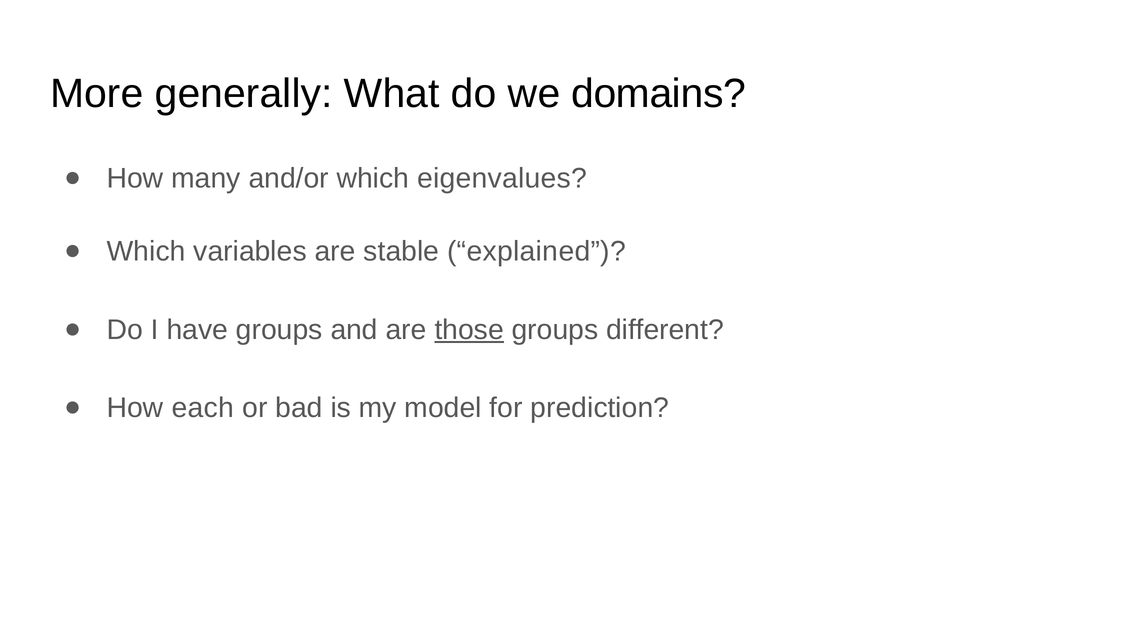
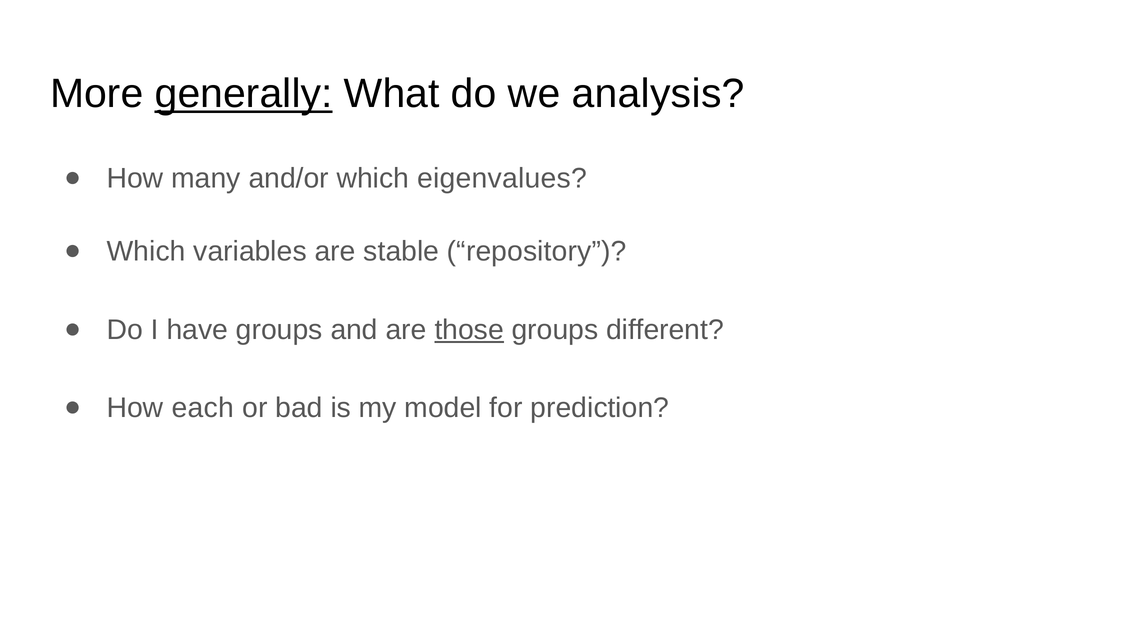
generally underline: none -> present (244, 94)
domains: domains -> analysis (658, 94)
explained: explained -> repository (537, 252)
